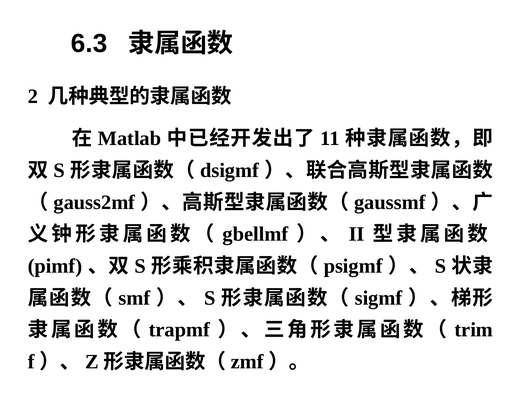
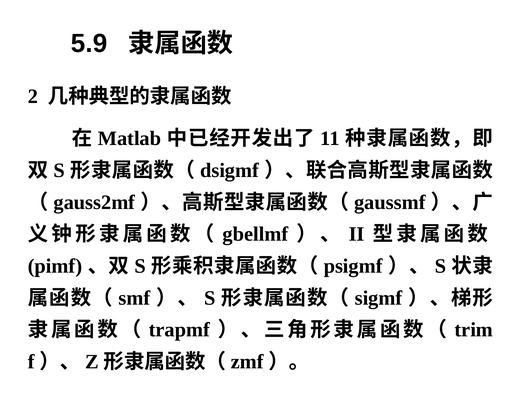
6.3: 6.3 -> 5.9 (89, 43)
